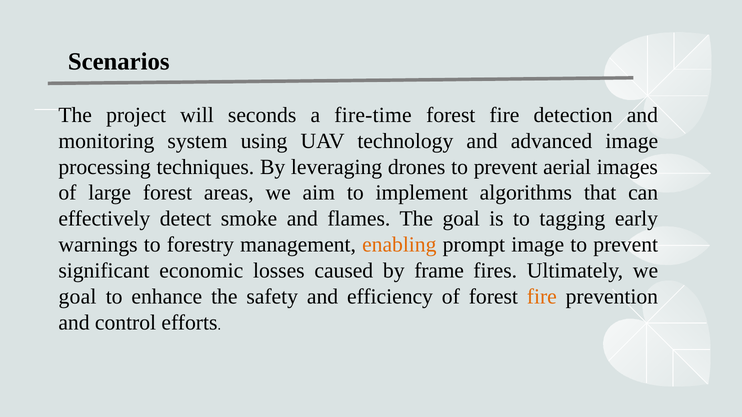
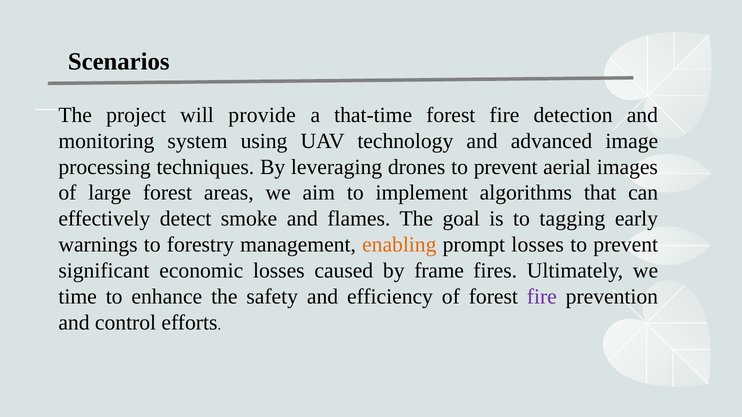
seconds: seconds -> provide (262, 115)
fire-time: fire-time -> that-time (373, 115)
prompt image: image -> losses (538, 245)
goal: goal -> time (78, 297)
fire colour: orange -> purple (542, 297)
